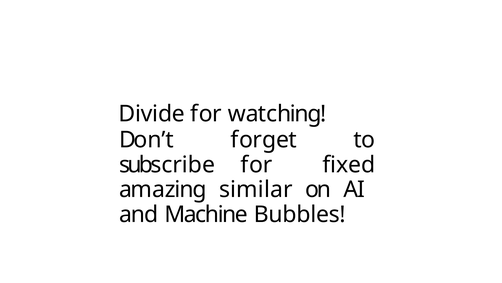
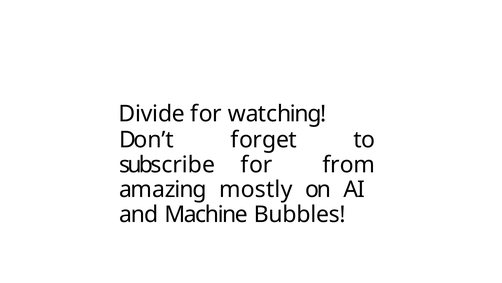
fixed: fixed -> from (349, 164)
similar: similar -> mostly (256, 189)
